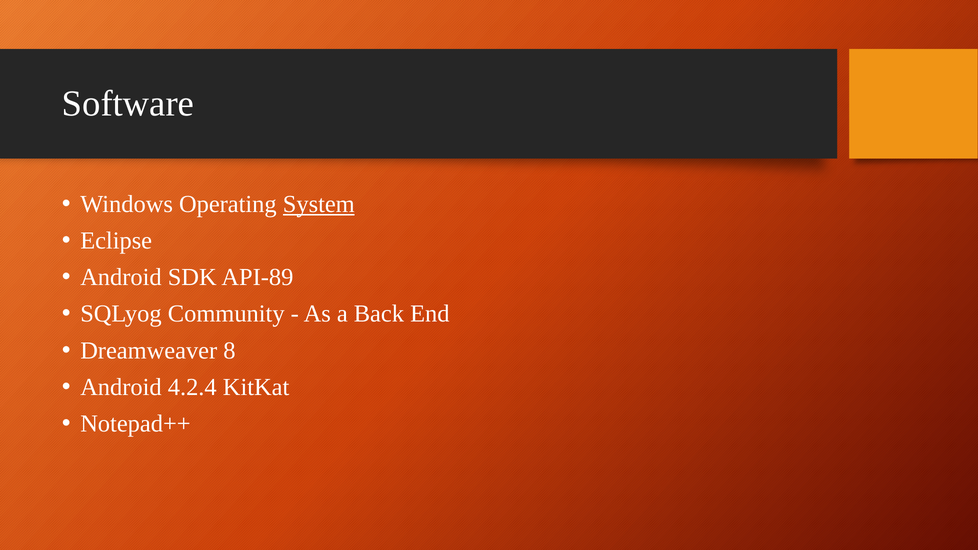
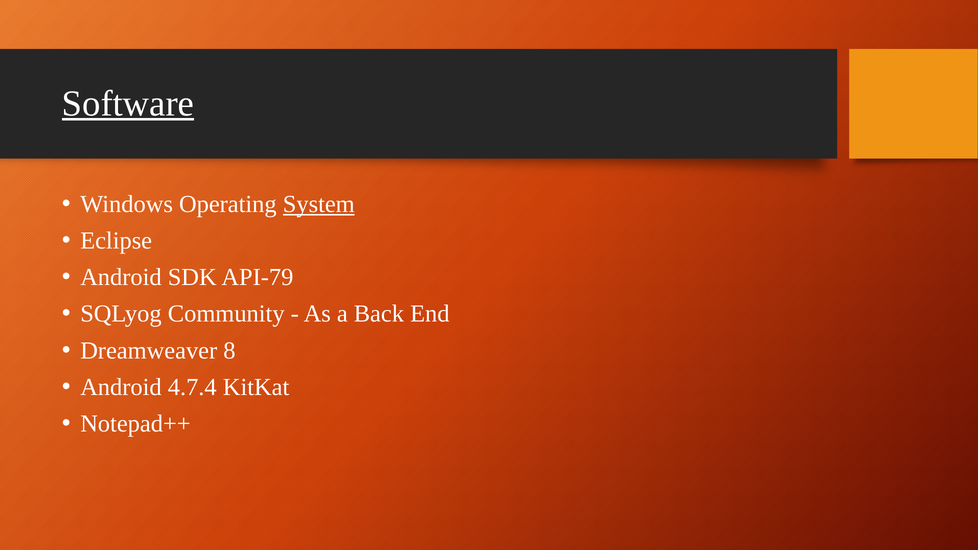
Software underline: none -> present (128, 104)
API-89: API-89 -> API-79 (257, 277)
4.2.4: 4.2.4 -> 4.7.4 (192, 387)
